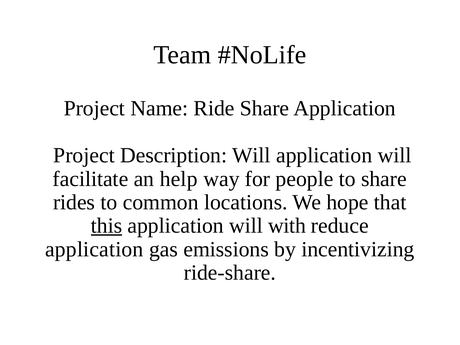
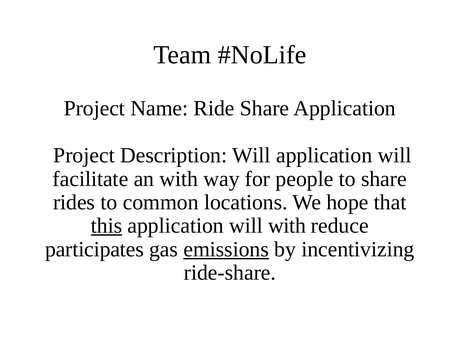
an help: help -> with (179, 179)
application: application -> participates (94, 249)
emissions underline: none -> present (226, 249)
